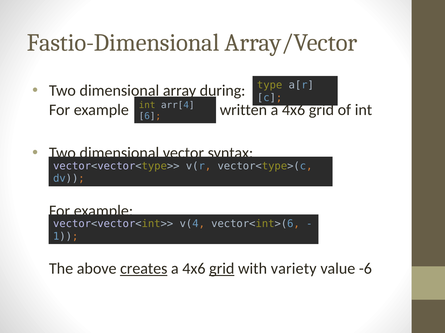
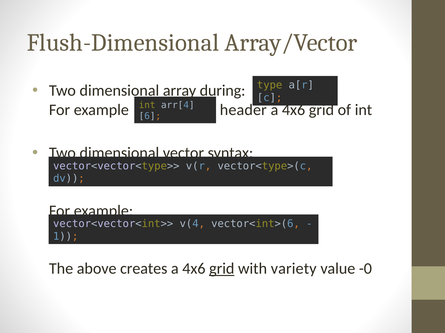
Fastio-Dimensional: Fastio-Dimensional -> Flush-Dimensional (123, 43)
written: written -> header (243, 110)
creates underline: present -> none (144, 269)
-6: -6 -> -0 (365, 269)
